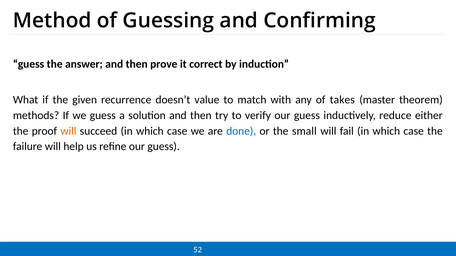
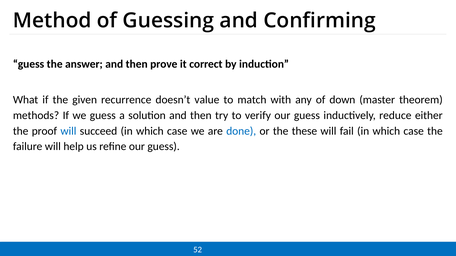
takes: takes -> down (342, 100)
will colour: orange -> blue (68, 131)
small: small -> these (304, 131)
